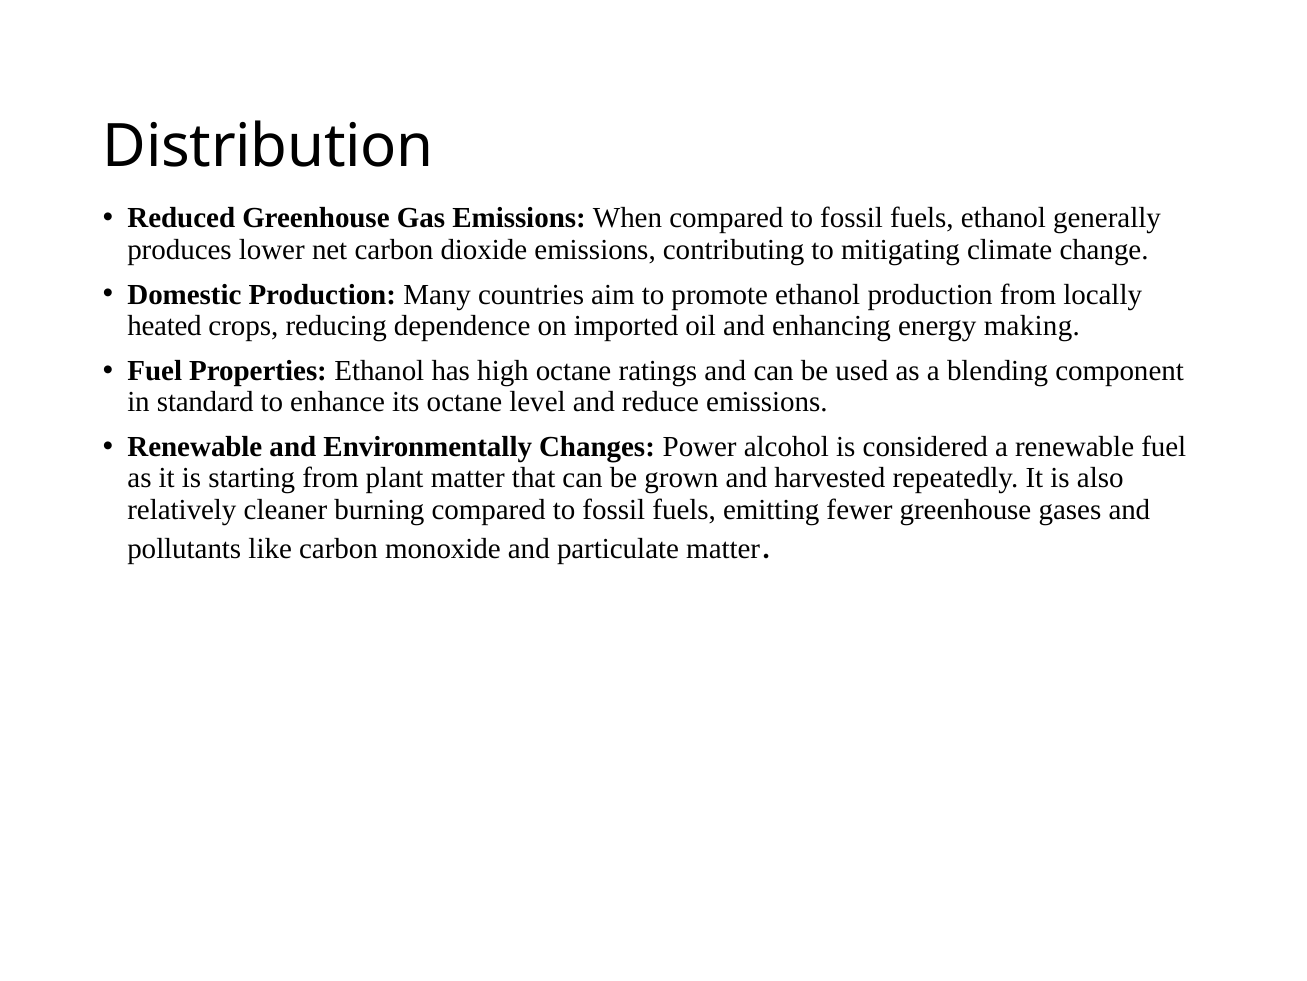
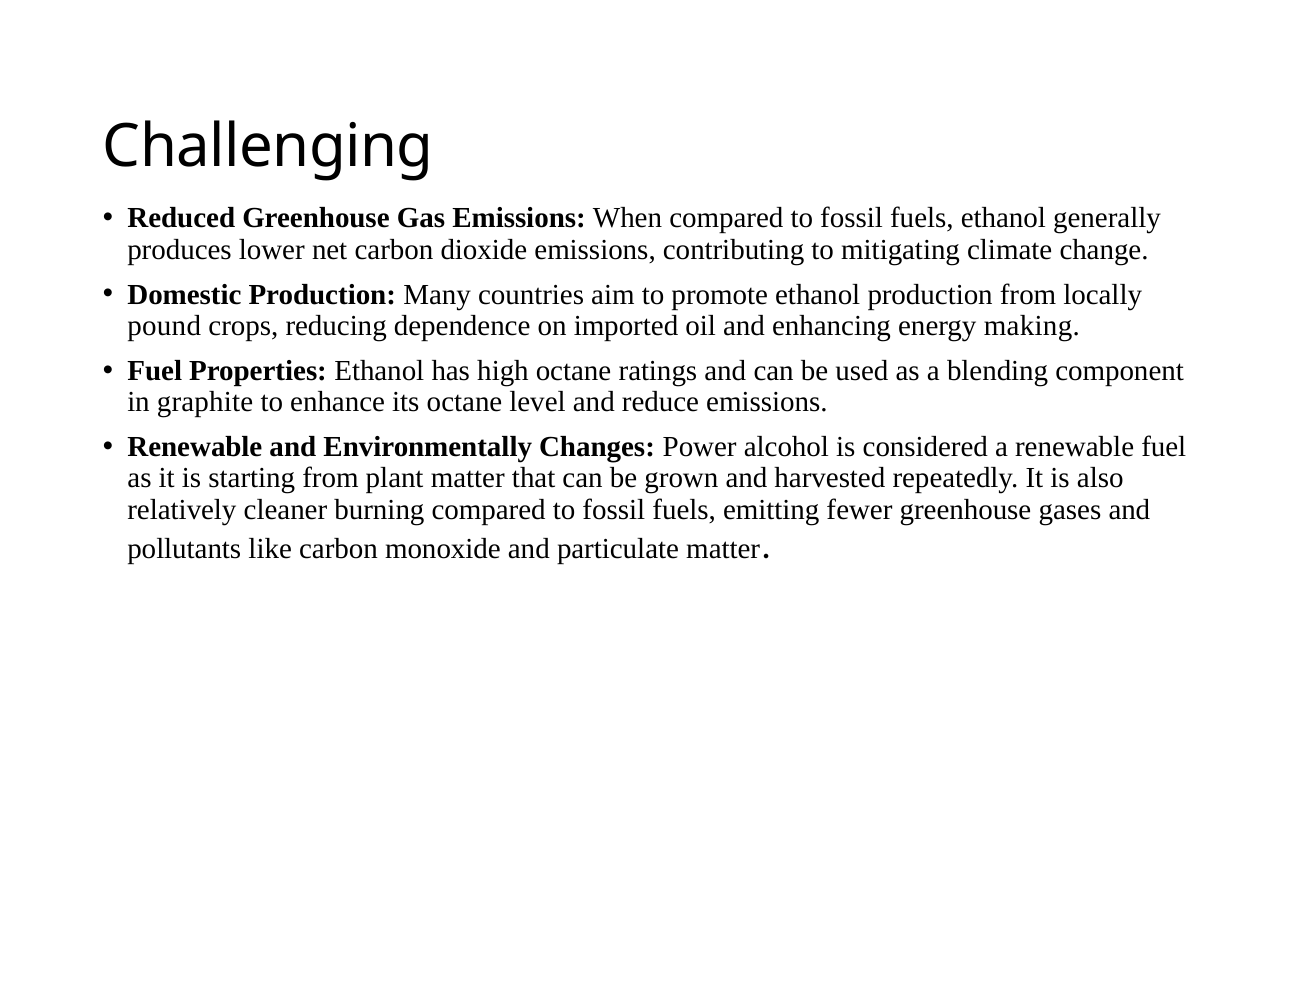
Distribution: Distribution -> Challenging (268, 147)
heated: heated -> pound (164, 326)
standard: standard -> graphite (205, 402)
